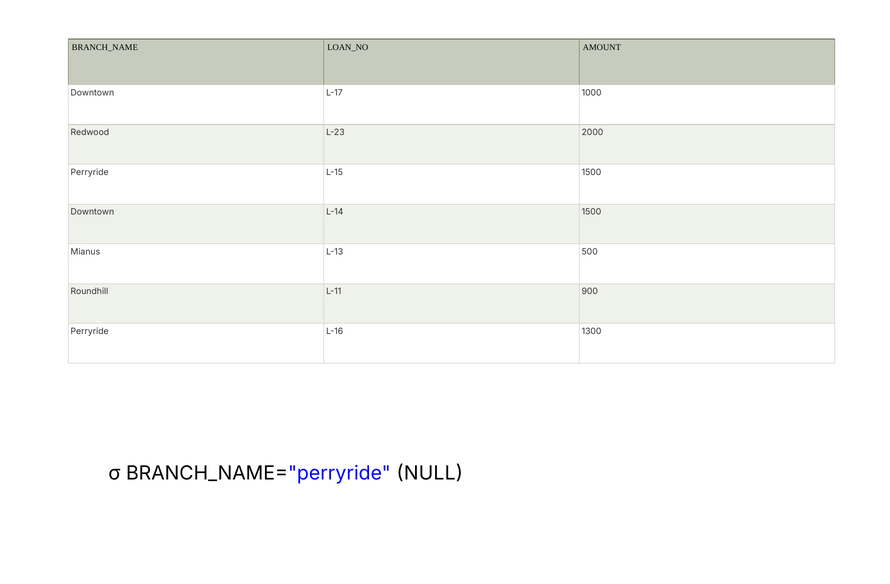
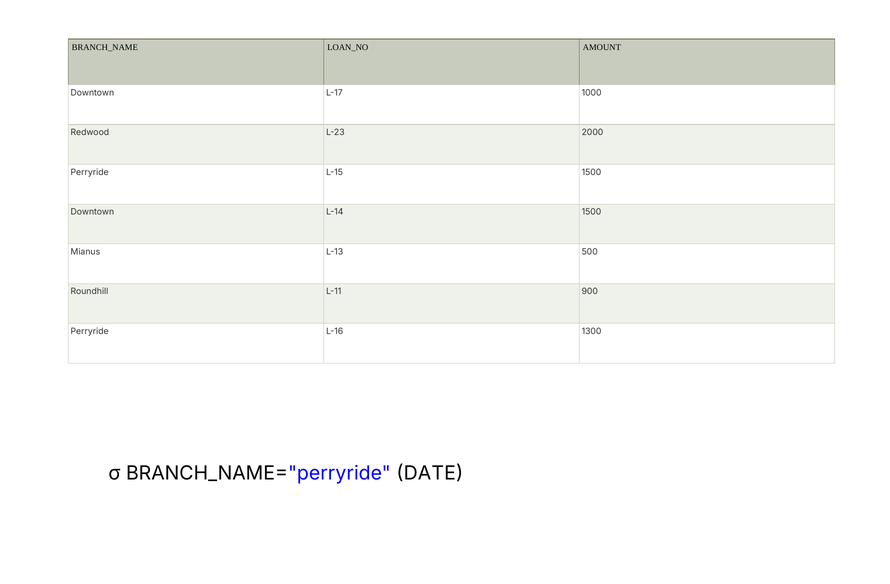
NULL: NULL -> DATE (430, 474)
